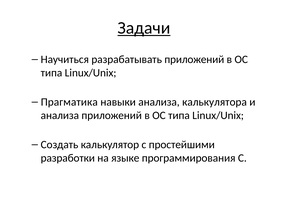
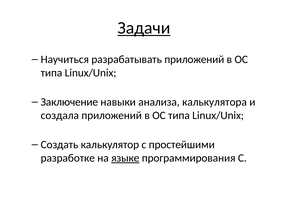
Прагматика: Прагматика -> Заключение (69, 102)
анализа: анализа -> создала (60, 115)
разработки: разработки -> разработке (68, 158)
языке underline: none -> present (125, 158)
